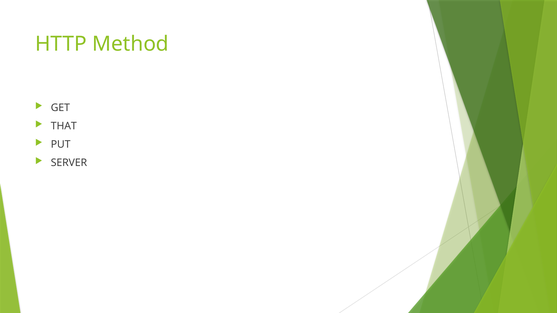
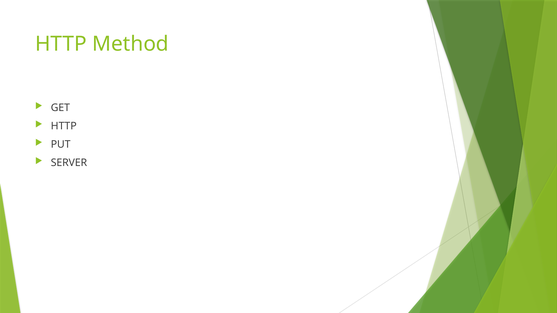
THAT: THAT -> HTTP (64, 126)
